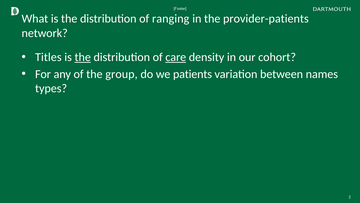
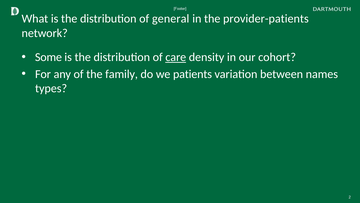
ranging: ranging -> general (171, 19)
Titles: Titles -> Some (48, 57)
the underline: present -> none (83, 57)
group: group -> family (122, 74)
